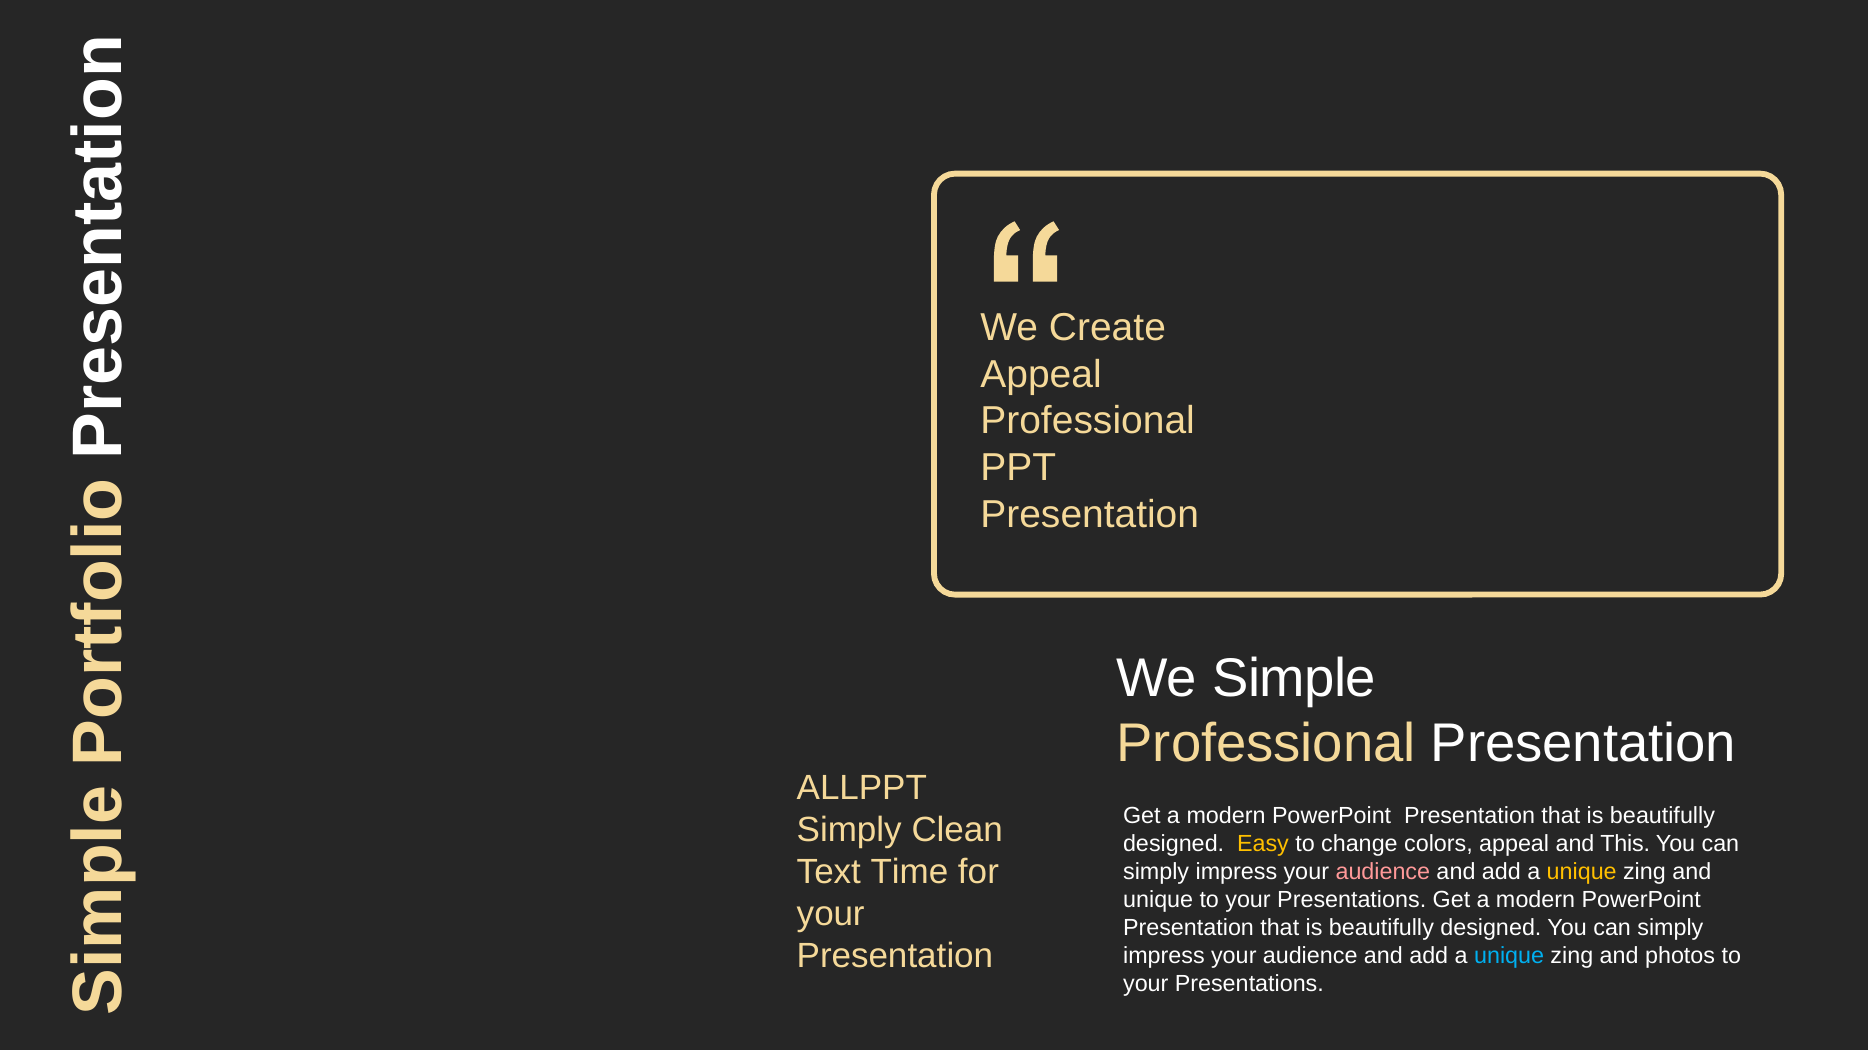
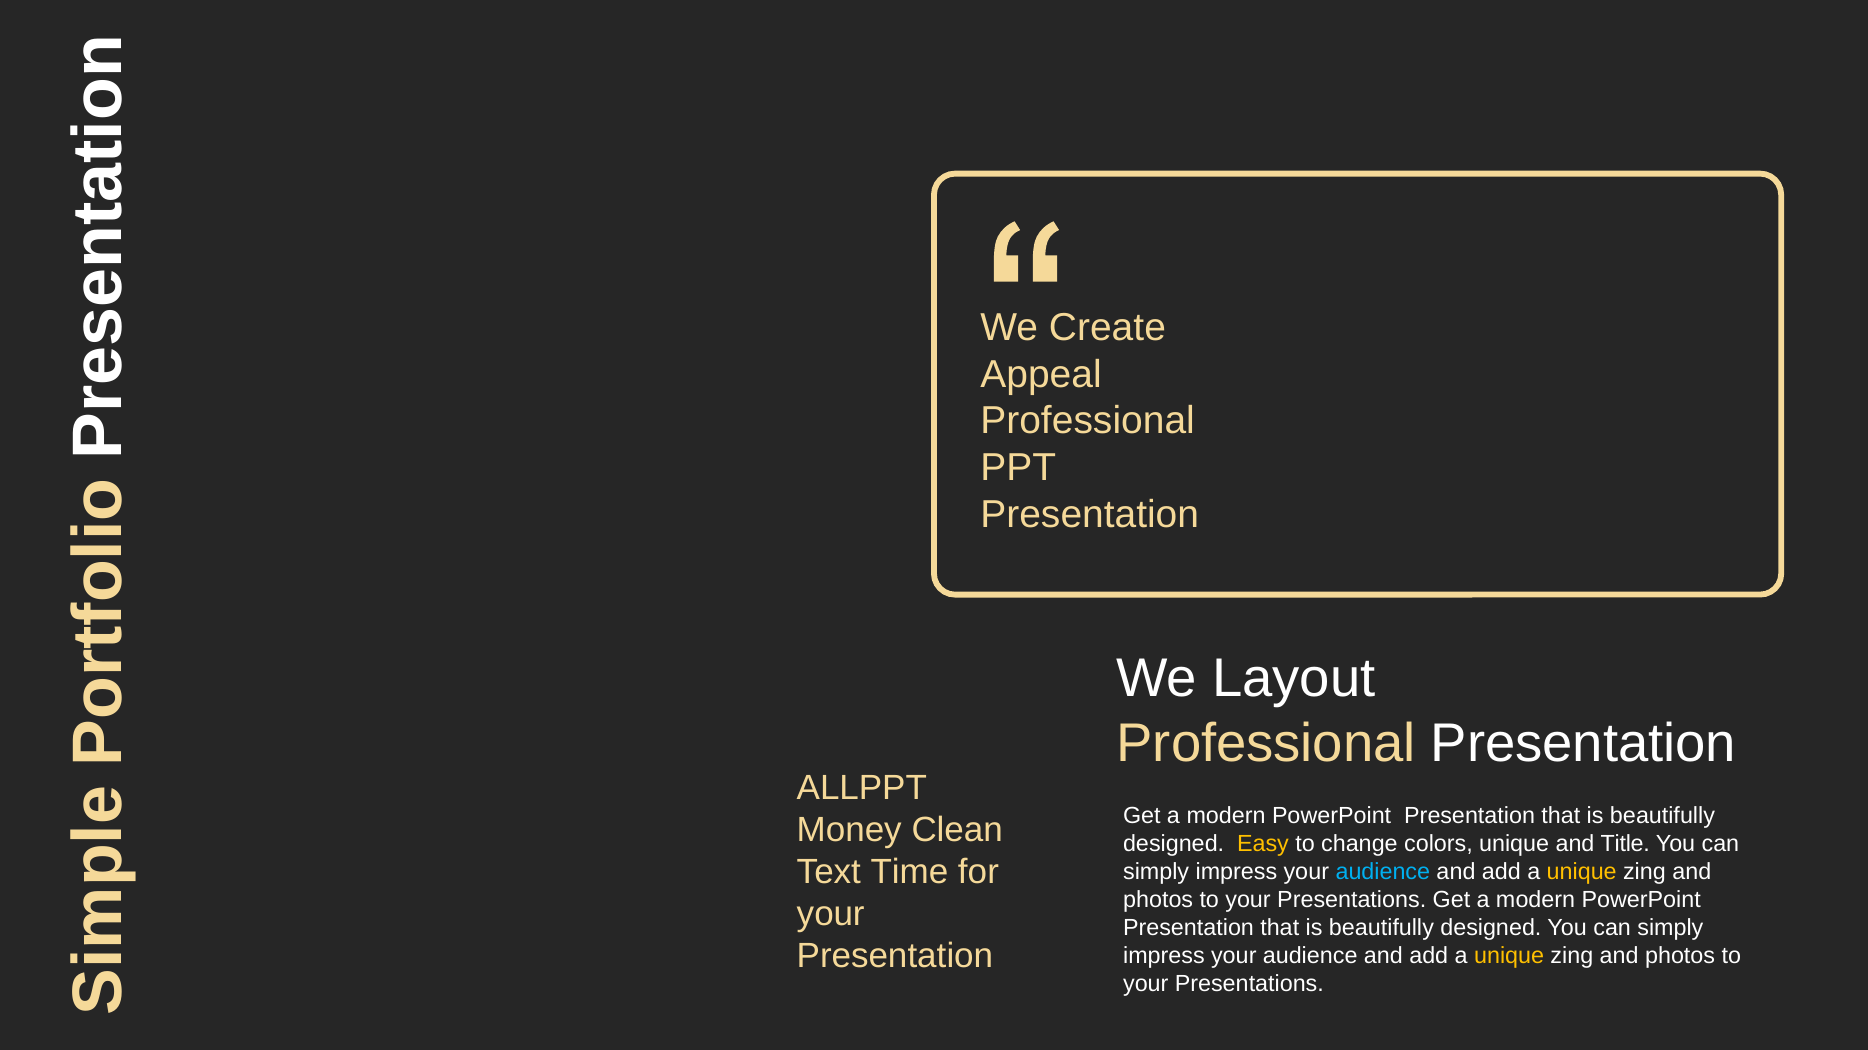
Simple: Simple -> Layout (1294, 679)
Simply: Simply -> Money (849, 831)
colors appeal: appeal -> unique (1514, 844)
This: This -> Title (1625, 844)
audience colour: pink -> light blue (1383, 872)
unique: unique -> photos (1158, 900)
unique colour: light blue -> yellow (1509, 956)
